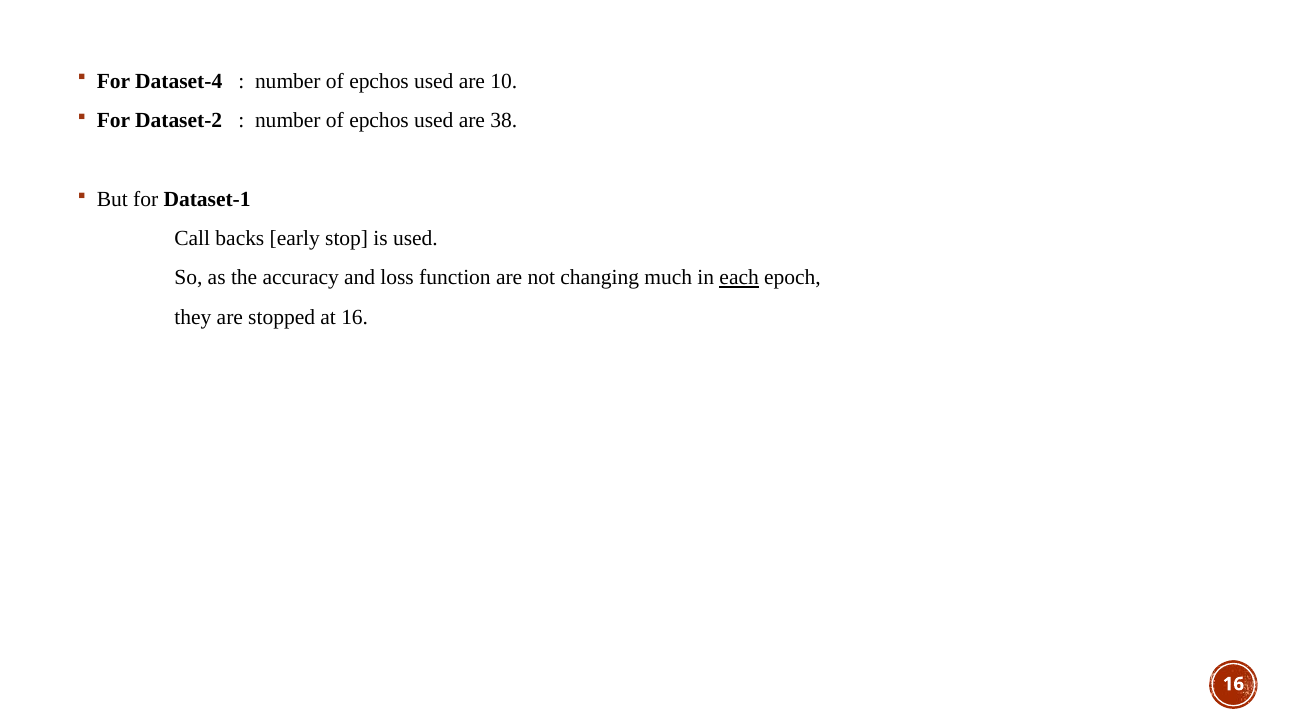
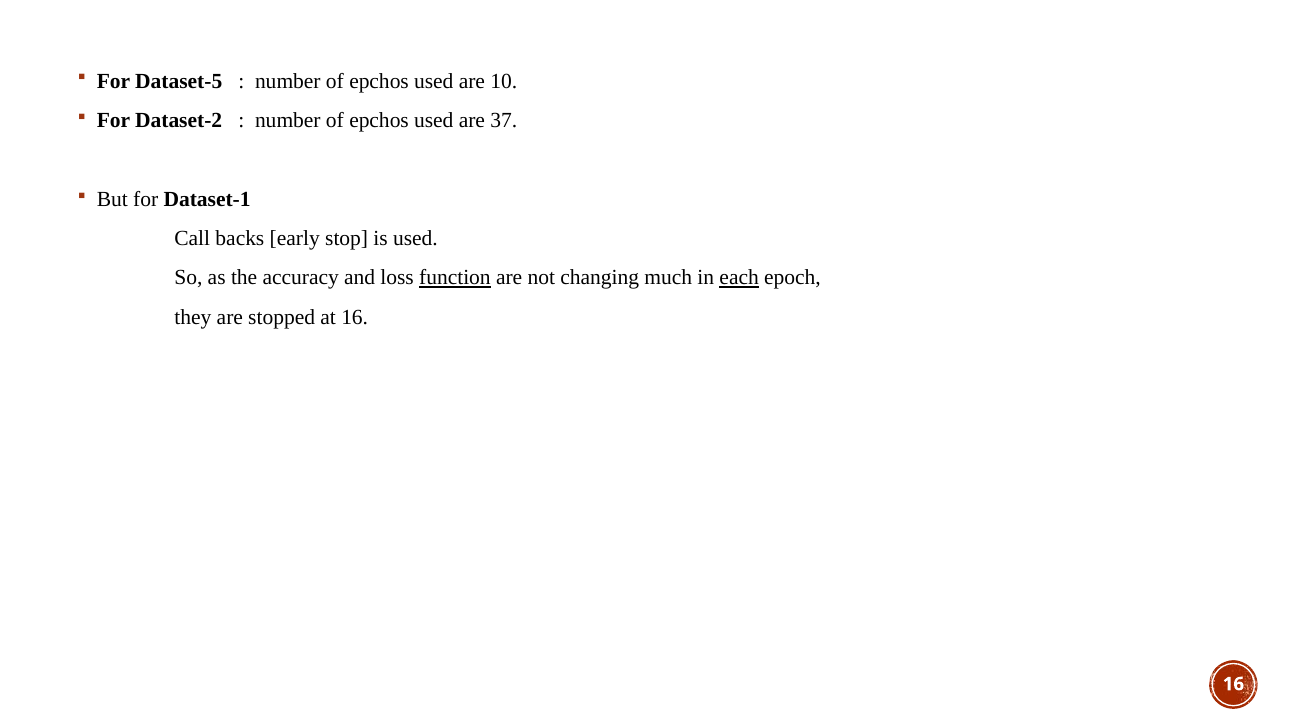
Dataset-4: Dataset-4 -> Dataset-5 (179, 81)
38: 38 -> 37 (504, 120)
function underline: none -> present (455, 278)
